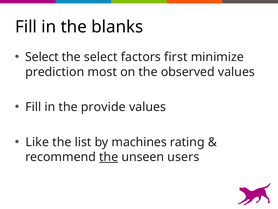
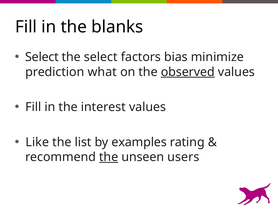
first: first -> bias (176, 57)
most: most -> what (102, 72)
observed underline: none -> present (188, 72)
provide: provide -> interest (103, 107)
machines: machines -> examples (139, 142)
